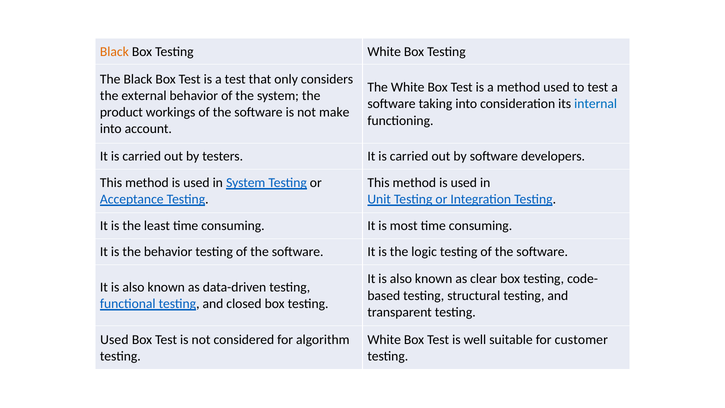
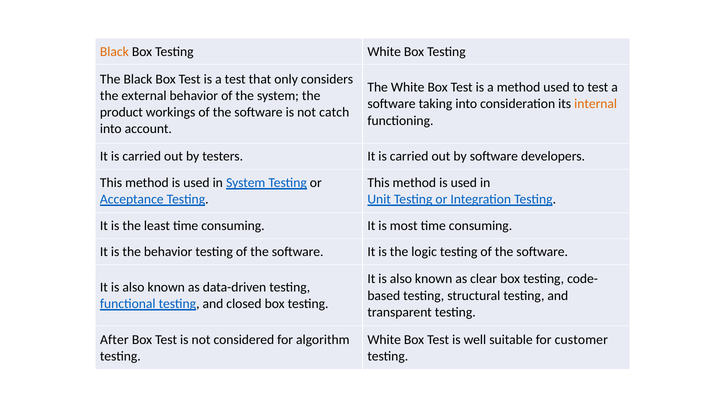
internal colour: blue -> orange (596, 104)
make: make -> catch (334, 112)
Used: Used -> After (114, 339)
